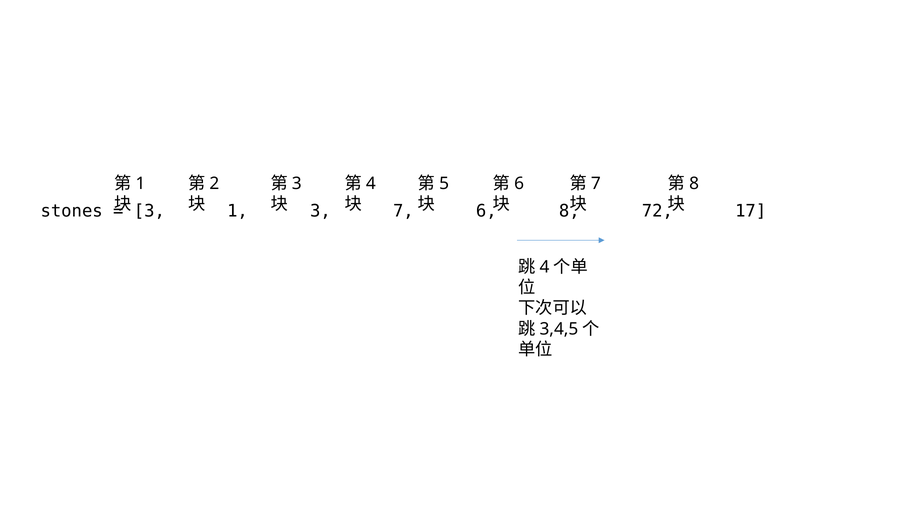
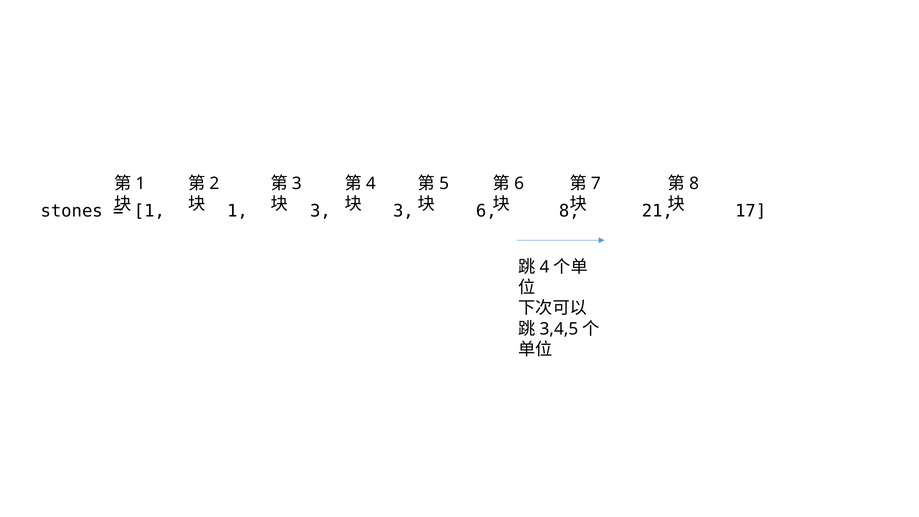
3: 3 -> 1 (149, 211)
3 7: 7 -> 3 (403, 211)
72: 72 -> 21 (657, 211)
